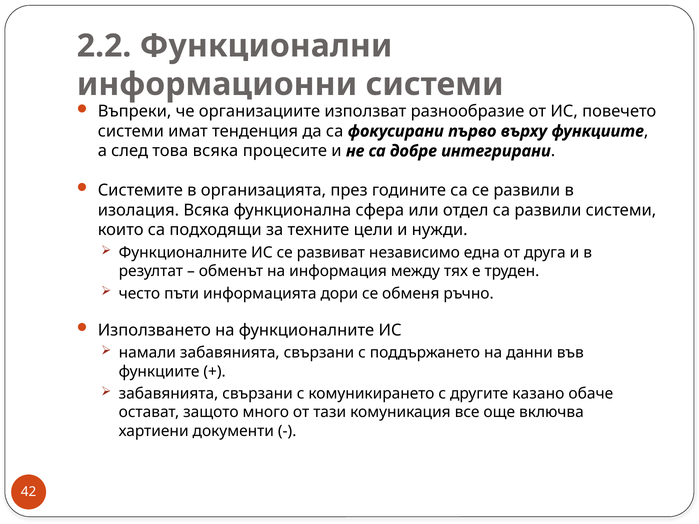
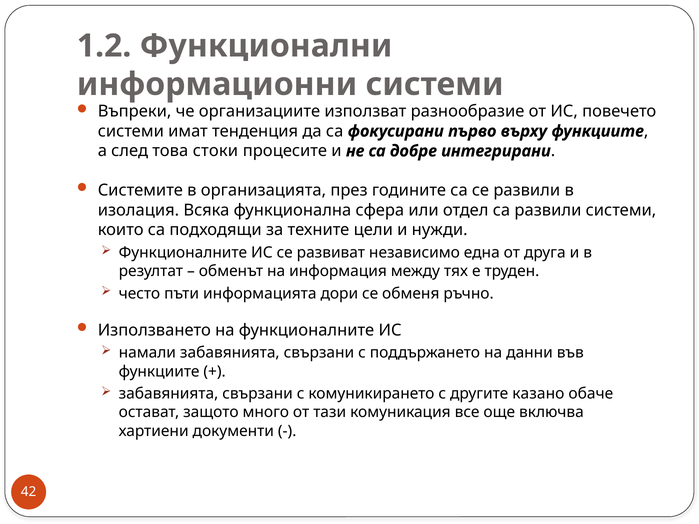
2.2: 2.2 -> 1.2 (104, 46)
това всяка: всяка -> стоки (215, 151)
